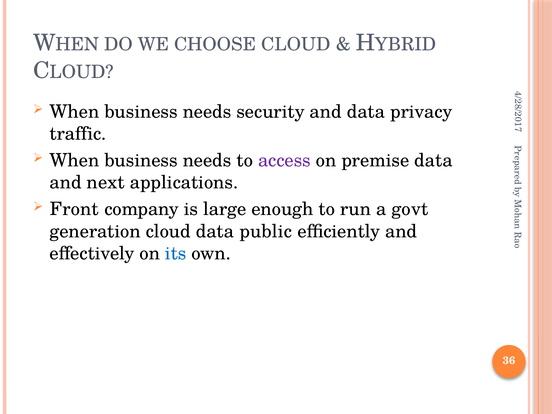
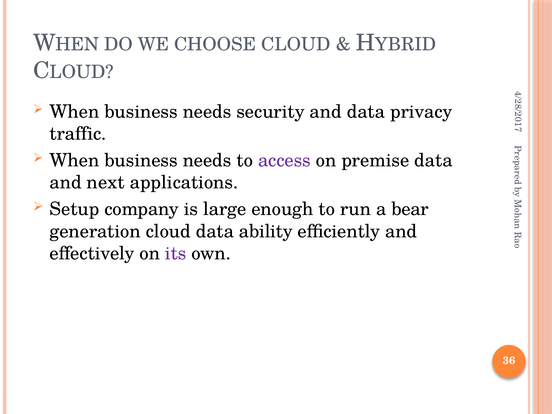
Front: Front -> Setup (74, 209)
govt: govt -> bear (410, 209)
public: public -> ability (266, 231)
its colour: blue -> purple (176, 253)
